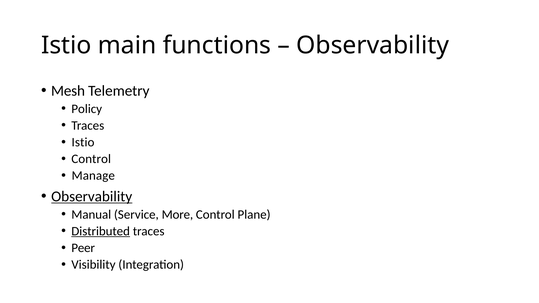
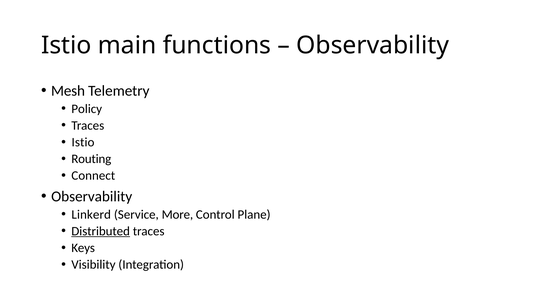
Control: Control -> Routing (91, 159)
Manage: Manage -> Connect (93, 176)
Observability underline: present -> none (92, 197)
Manual: Manual -> Linkerd (91, 215)
Peer: Peer -> Keys (83, 248)
